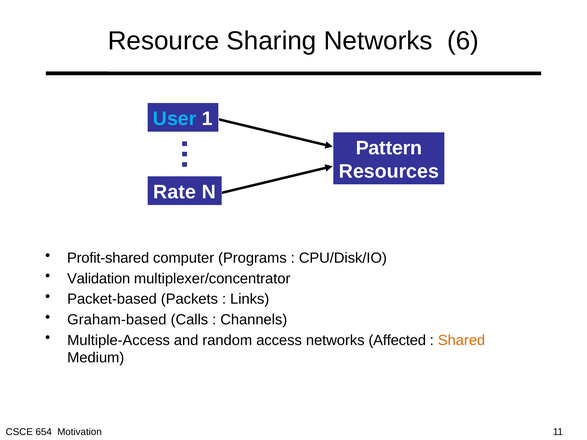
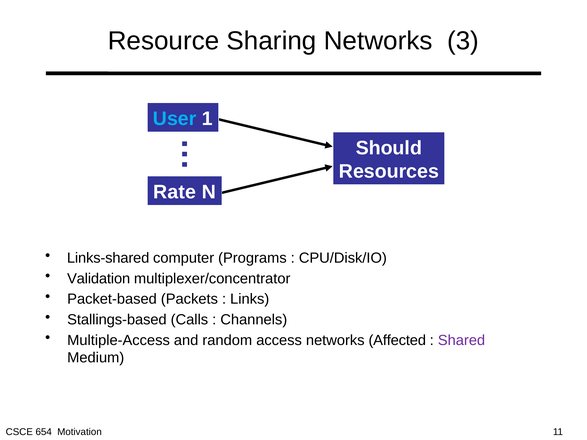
6: 6 -> 3 (463, 41)
Pattern: Pattern -> Should (389, 148)
Profit-shared: Profit-shared -> Links-shared (108, 258)
Graham-based: Graham-based -> Stallings-based (117, 320)
Shared colour: orange -> purple (462, 340)
